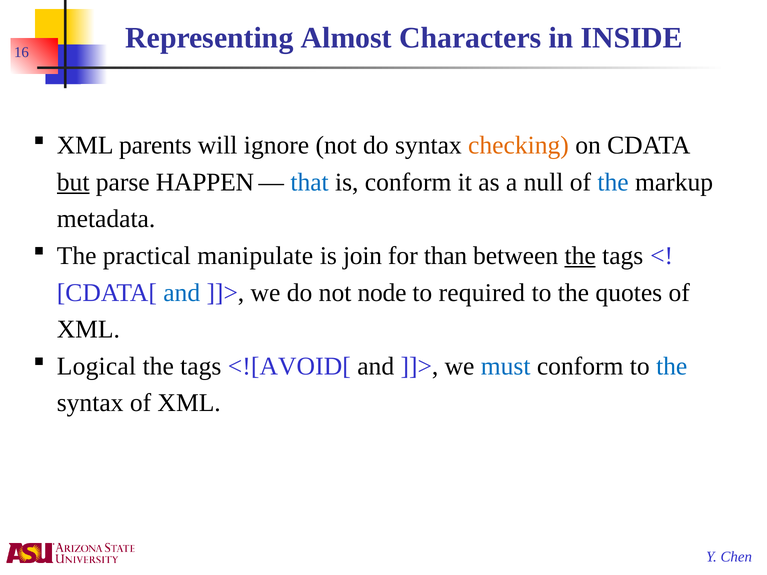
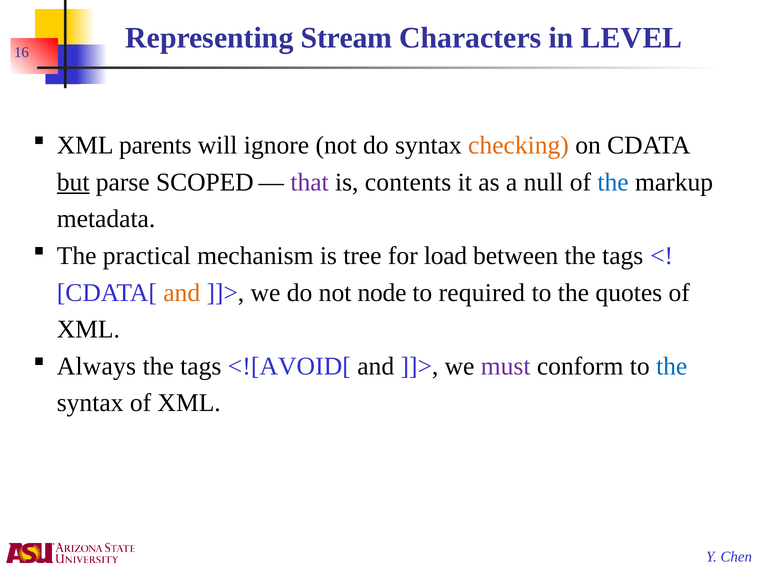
Almost: Almost -> Stream (346, 38)
INSIDE: INSIDE -> LEVEL (632, 38)
HAPPEN: HAPPEN -> SCOPED (205, 182)
that colour: blue -> purple (310, 182)
is conform: conform -> contents (408, 182)
manipulate: manipulate -> mechanism (255, 256)
join: join -> tree (362, 256)
than: than -> load (446, 256)
the underline: present -> none (580, 256)
and colour: blue -> orange (182, 293)
Logical: Logical -> Always (96, 366)
must colour: blue -> purple (506, 366)
